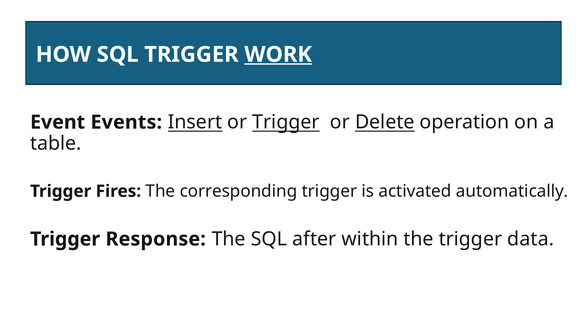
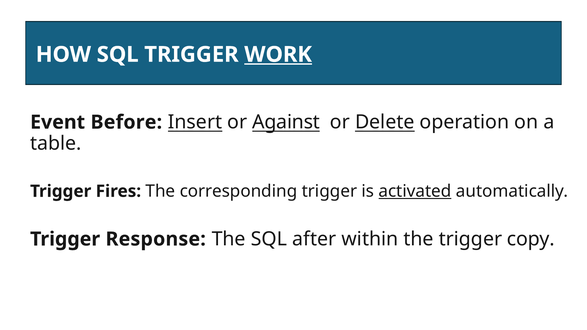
Events: Events -> Before (126, 122)
or Trigger: Trigger -> Against (286, 122)
activated underline: none -> present (415, 191)
data: data -> copy (531, 239)
